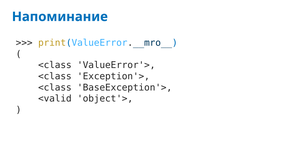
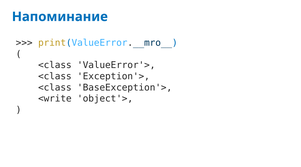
<valid: <valid -> <write (55, 98)
